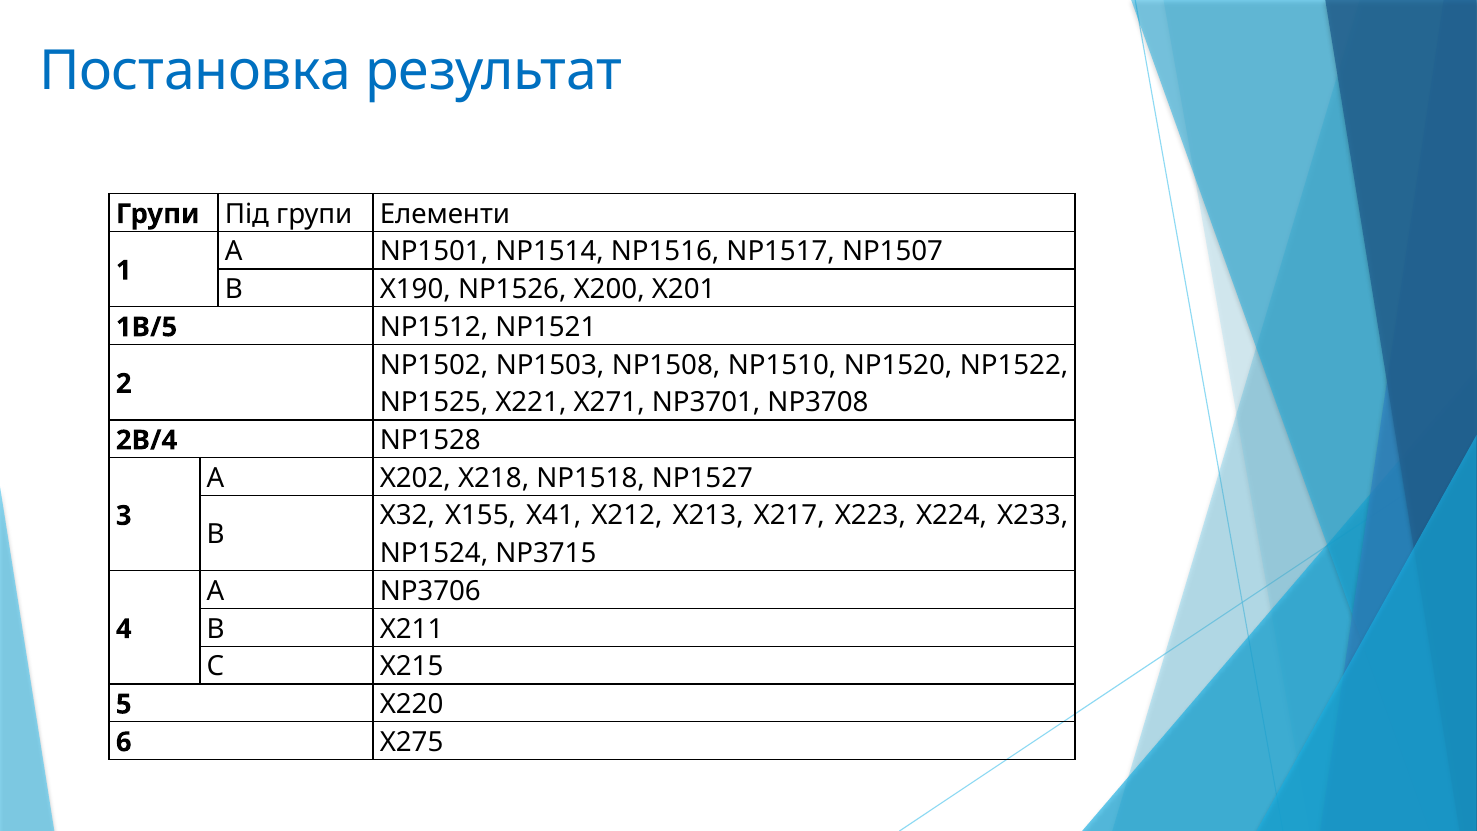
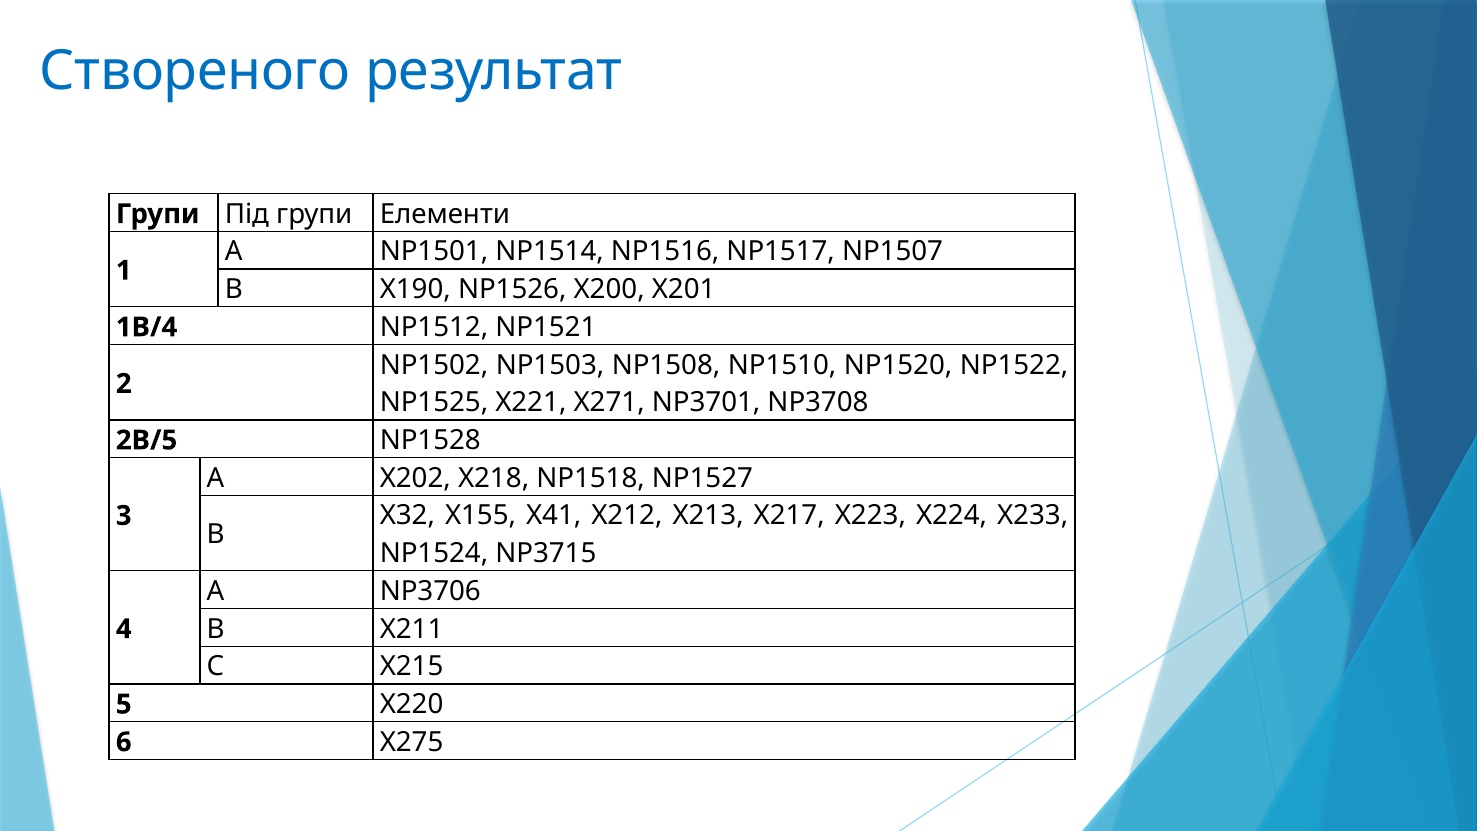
Постановка: Постановка -> Створеного (195, 72)
1B/5: 1B/5 -> 1B/4 (147, 327)
2B/4: 2B/4 -> 2B/5 (147, 440)
